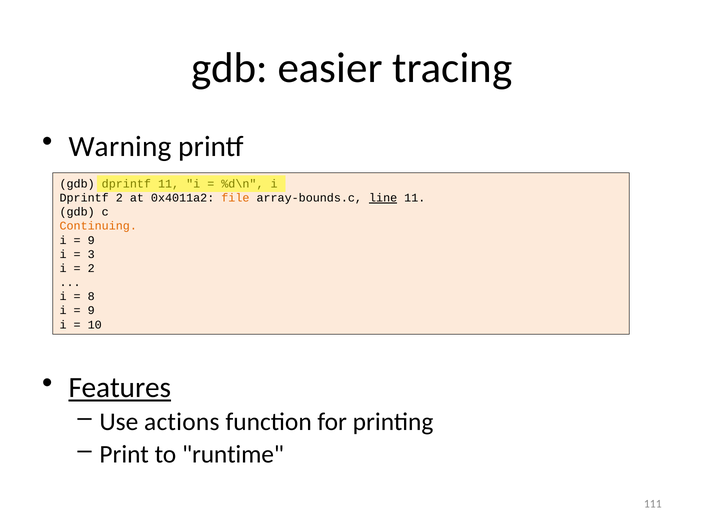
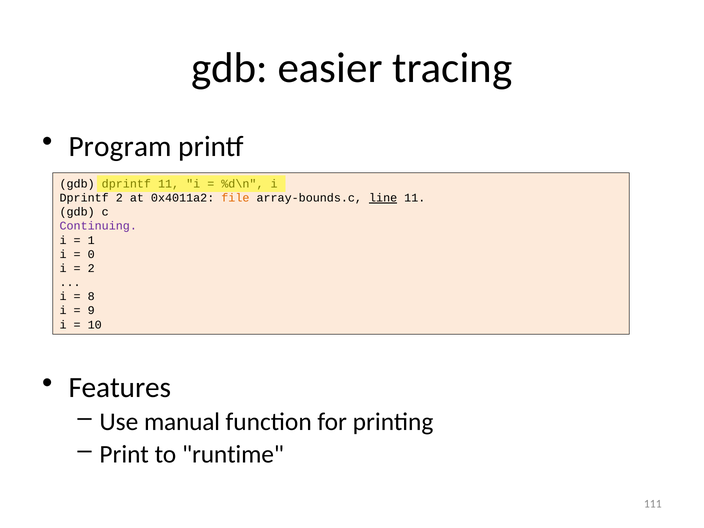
Warning: Warning -> Program (120, 146)
Continuing colour: orange -> purple (98, 226)
9: 9 -> 1 (91, 240)
3: 3 -> 0 (91, 254)
Features underline: present -> none (120, 388)
actions: actions -> manual (182, 422)
